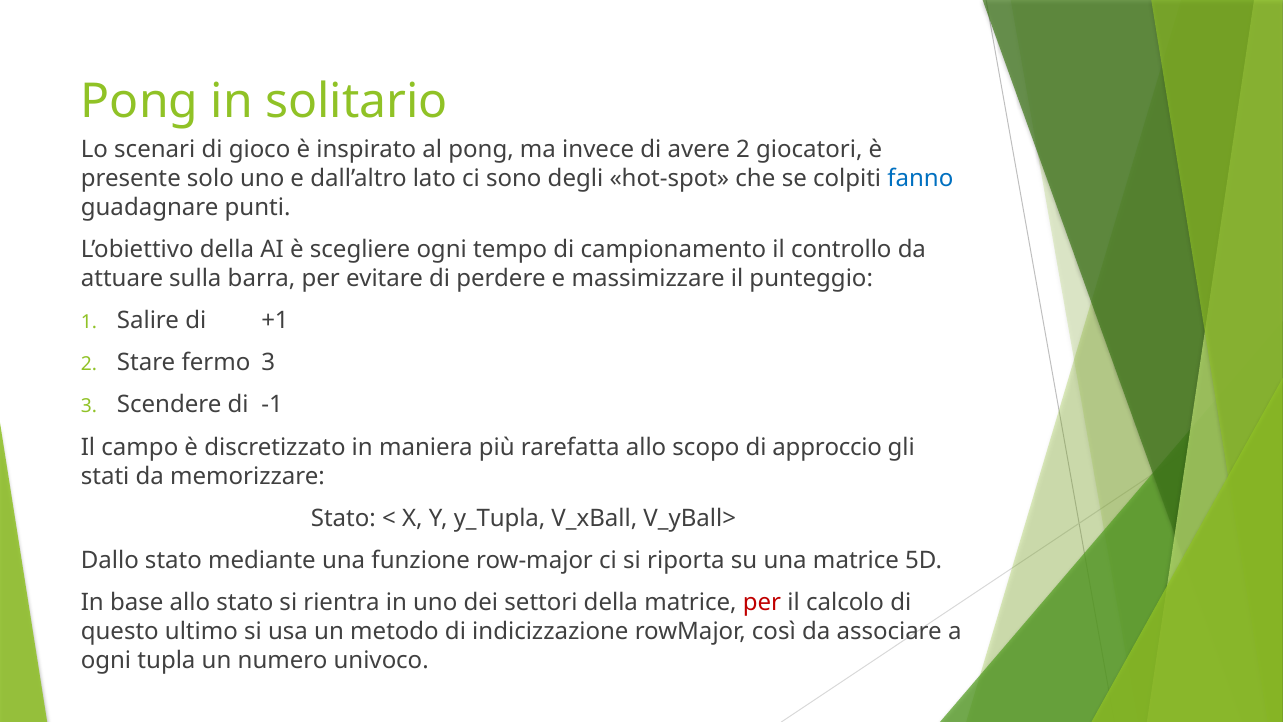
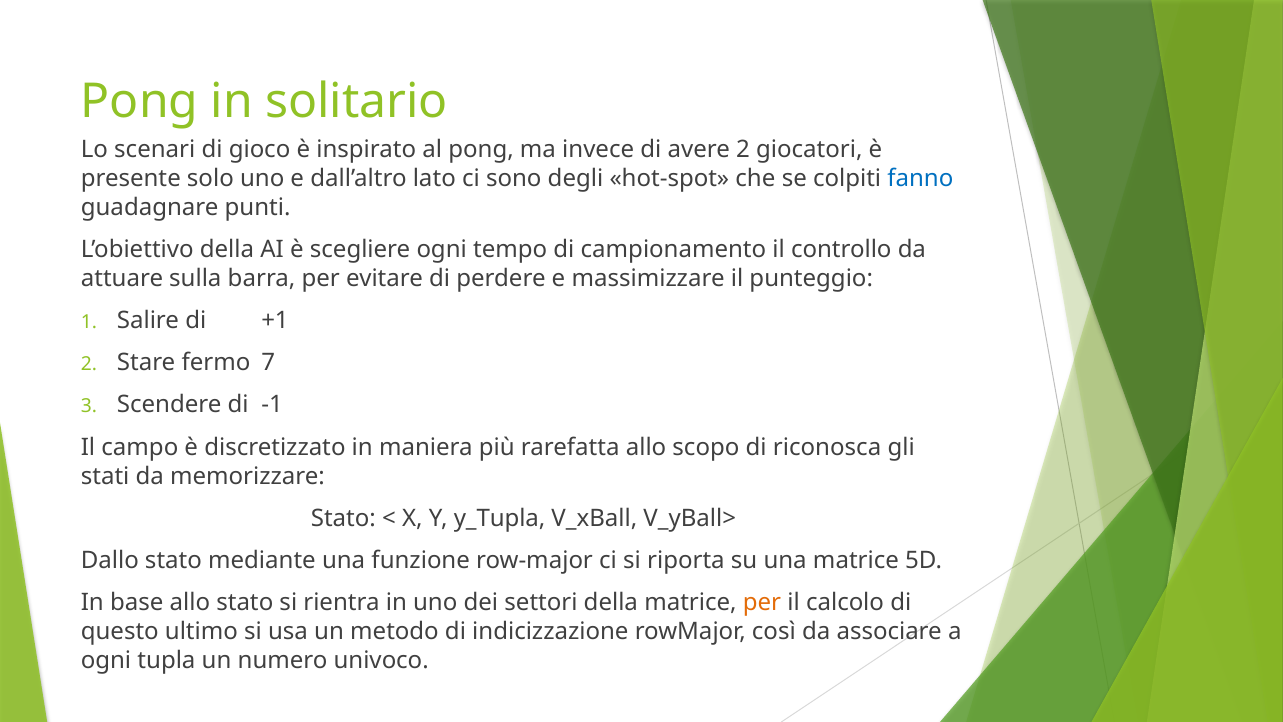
fermo 3: 3 -> 7 (268, 363)
approccio: approccio -> riconosca (827, 447)
per colour: red -> orange (762, 603)
